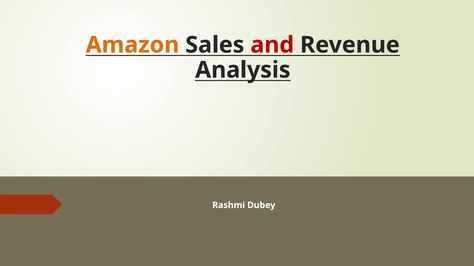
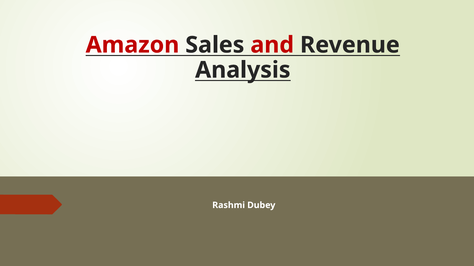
Amazon colour: orange -> red (132, 45)
